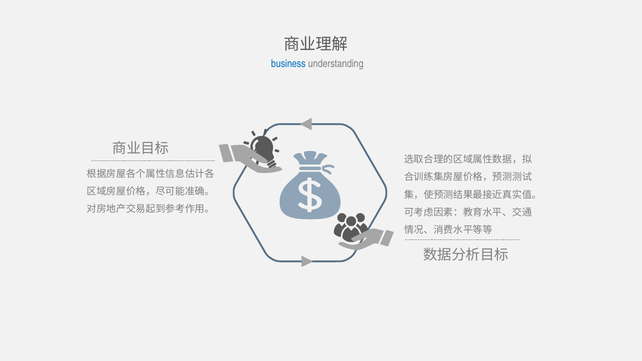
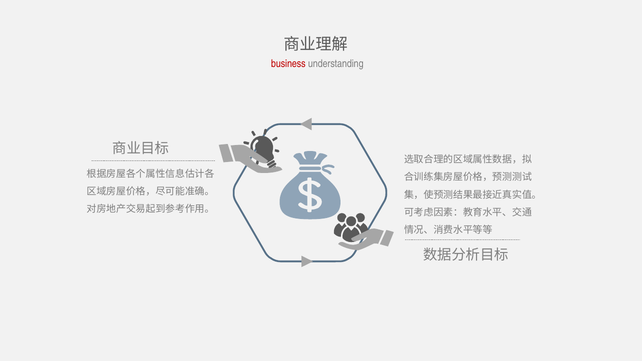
business colour: blue -> red (288, 64)
